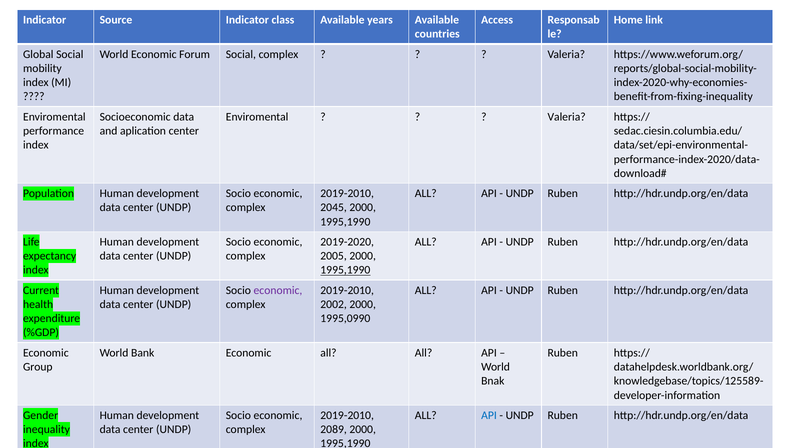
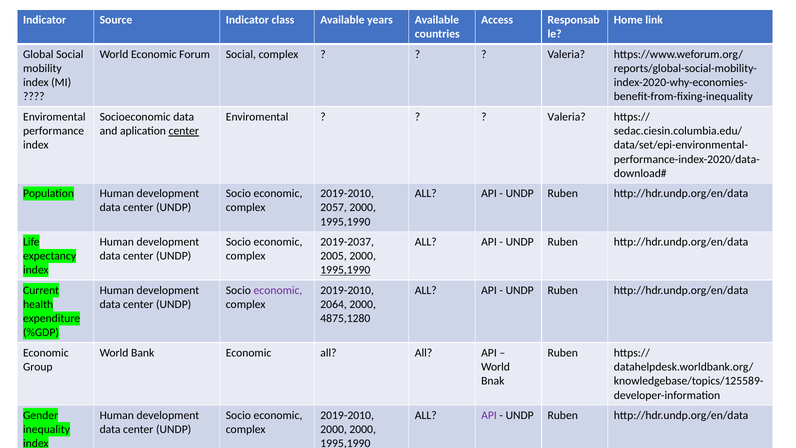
center underline: none -> present (184, 131)
2045: 2045 -> 2057 (334, 207)
2019-2020: 2019-2020 -> 2019-2037 (347, 242)
2002: 2002 -> 2064 (334, 304)
1995,0990: 1995,0990 -> 4875,1280 (345, 318)
API colour: blue -> purple (489, 415)
2089: 2089 -> 2000 (334, 429)
